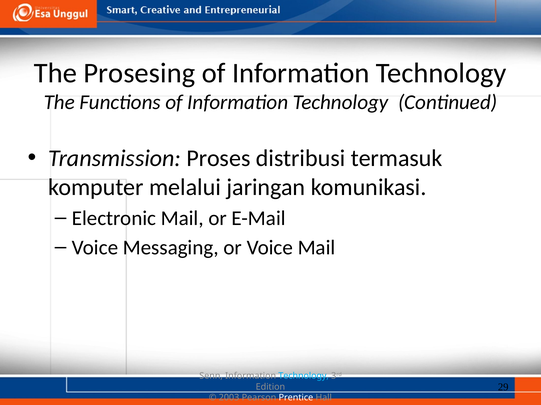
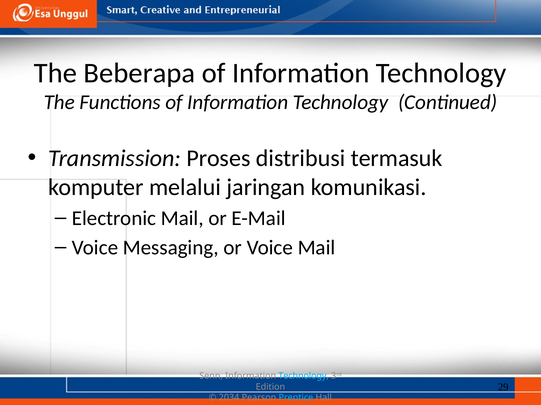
Prosesing: Prosesing -> Beberapa (139, 73)
2003: 2003 -> 2034 (229, 398)
Prentice colour: white -> light blue (296, 398)
